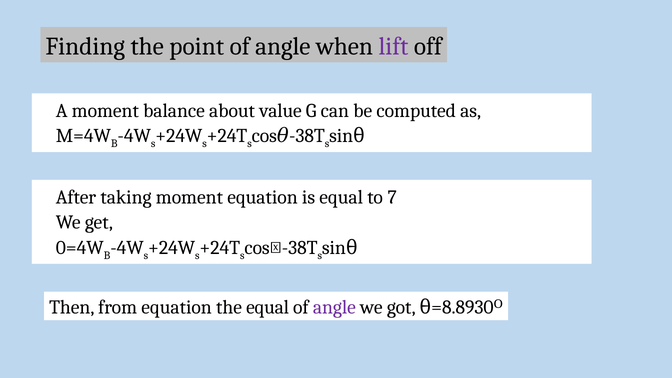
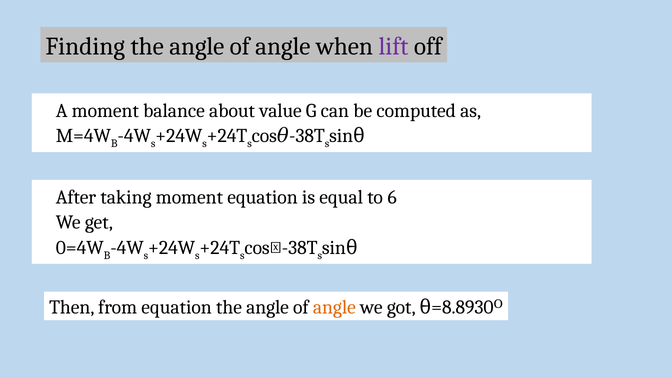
Finding the point: point -> angle (197, 46)
7: 7 -> 6 (392, 197)
equation the equal: equal -> angle (268, 307)
angle colour: purple -> orange (334, 307)
